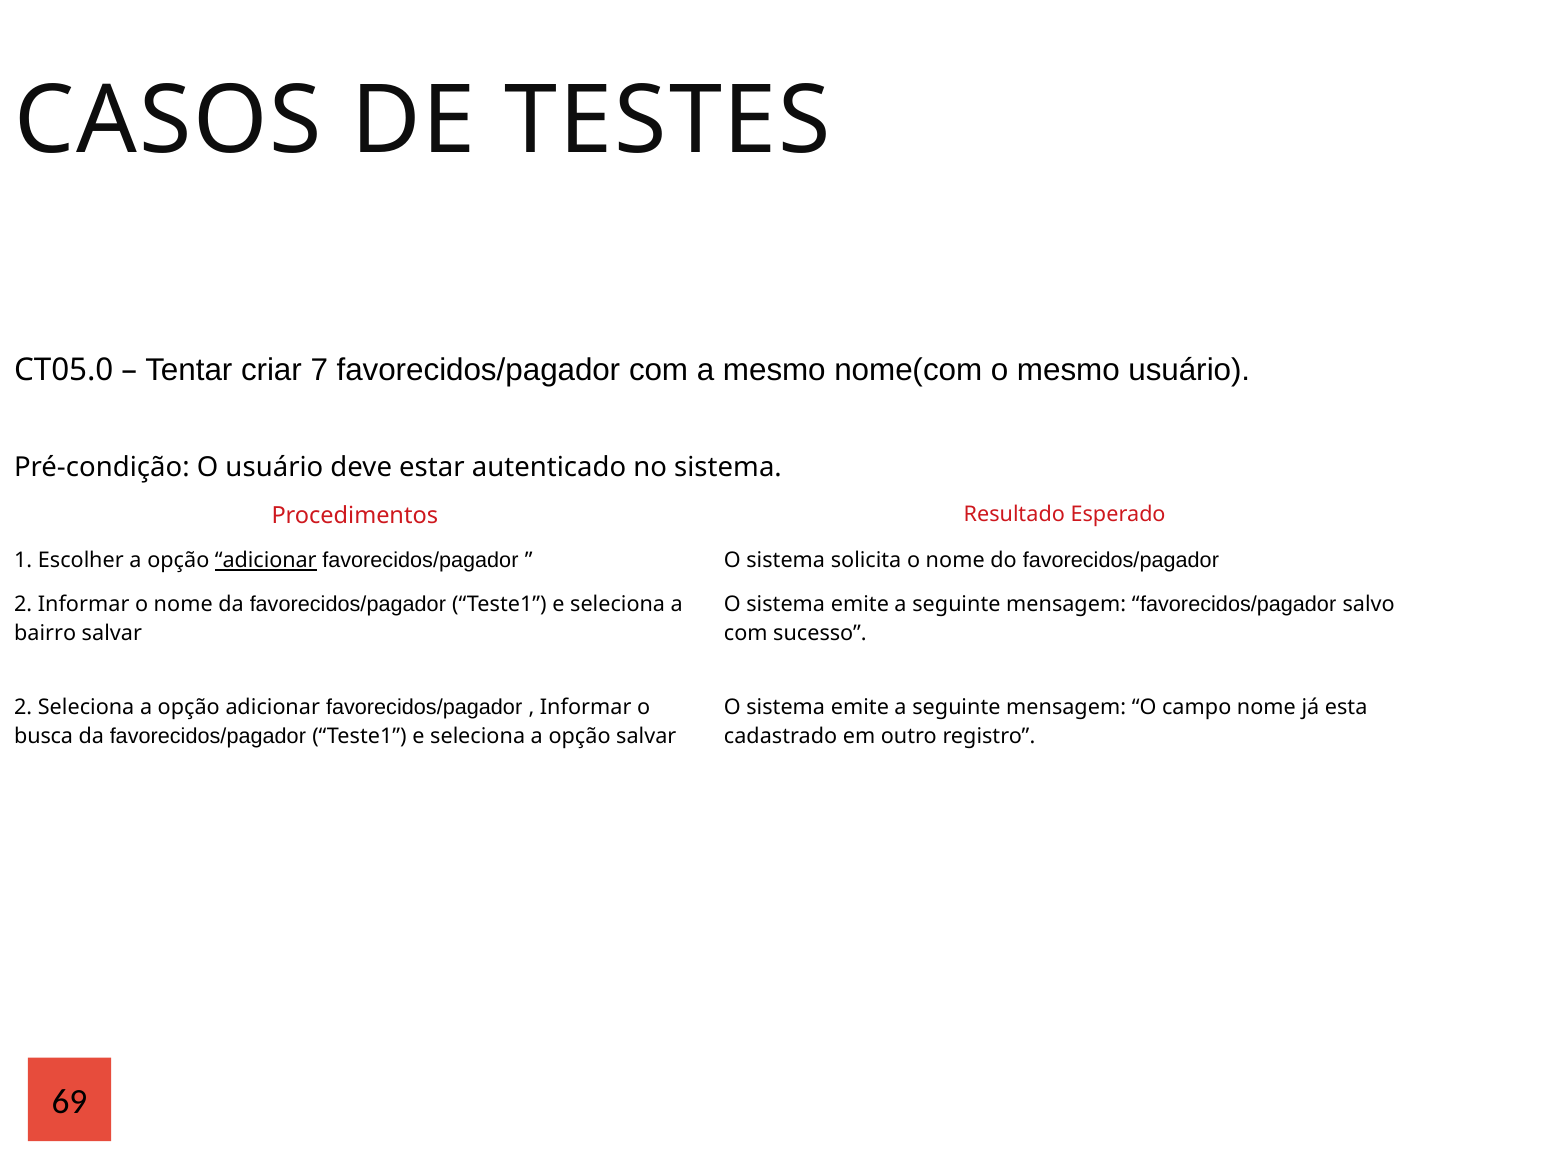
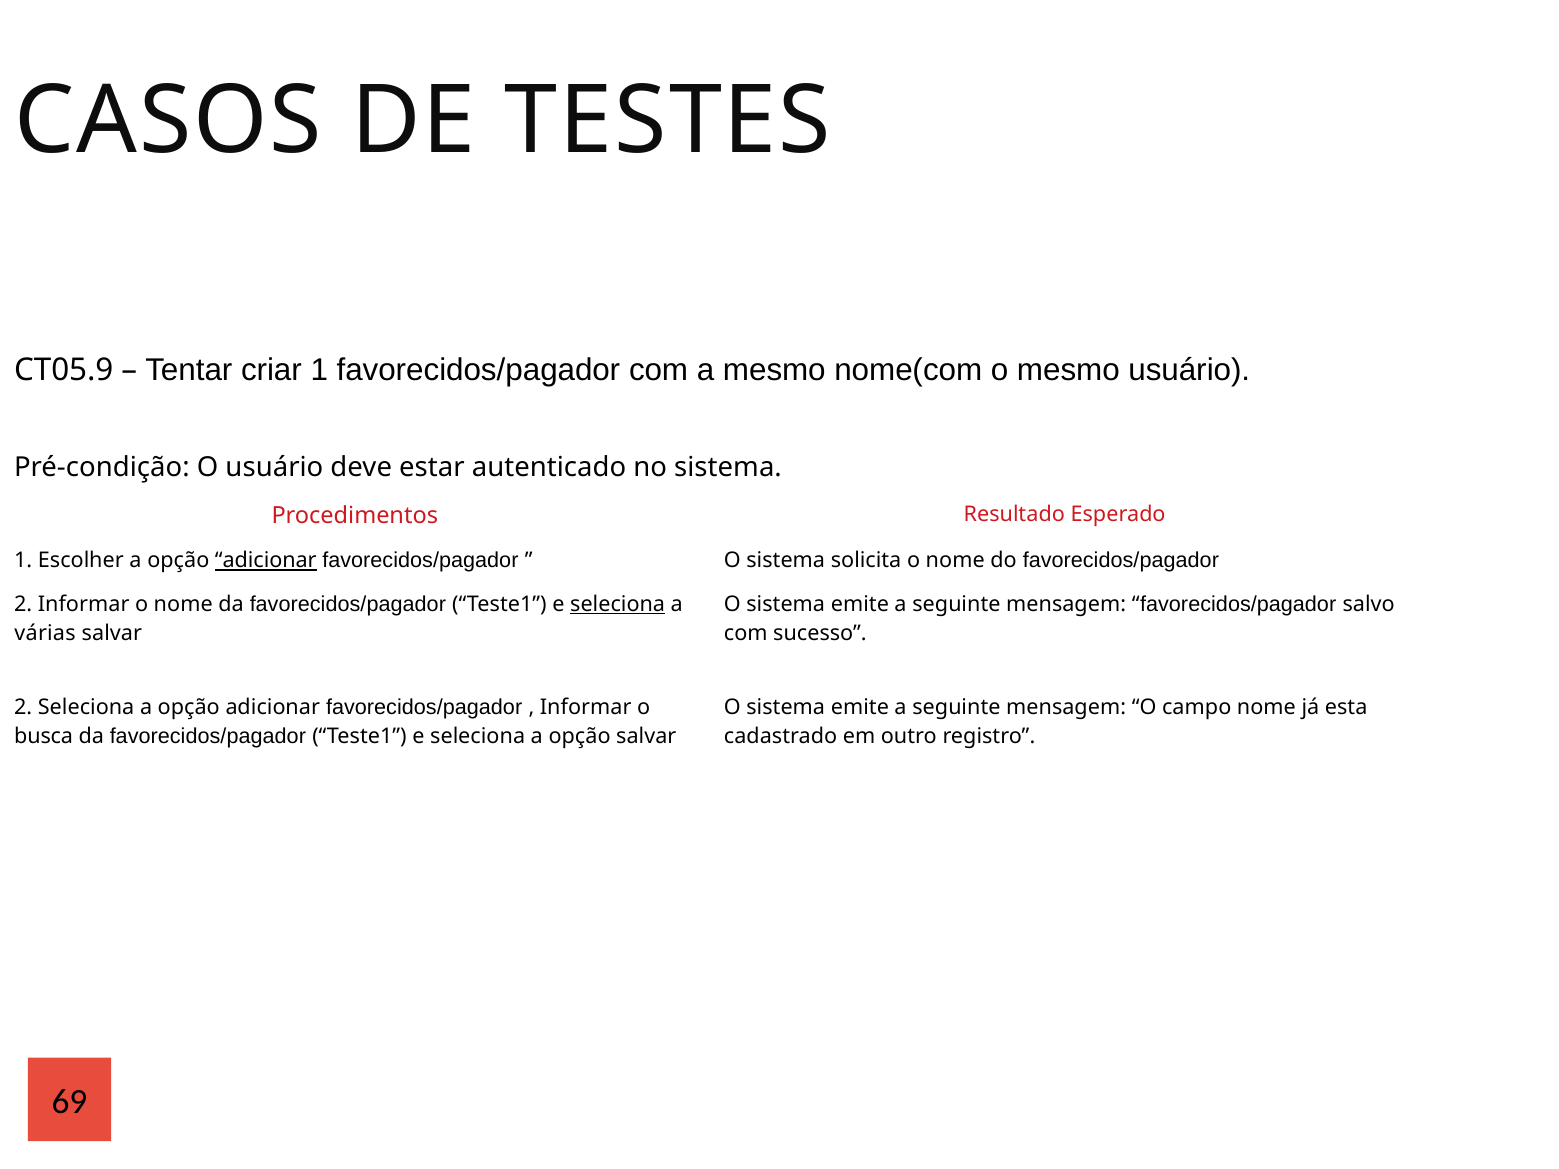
CT05.0: CT05.0 -> CT05.9 (64, 370)
criar 7: 7 -> 1 (319, 370)
seleciona underline: none -> present (618, 604)
bairro: bairro -> várias (45, 634)
